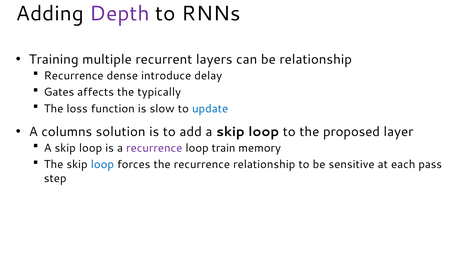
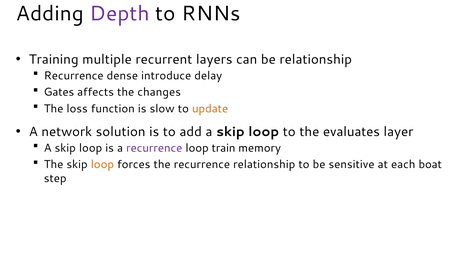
typically: typically -> changes (159, 92)
update colour: blue -> orange (210, 109)
columns: columns -> network (67, 132)
proposed: proposed -> evaluates (351, 132)
loop colour: blue -> orange (102, 165)
pass: pass -> boat (430, 165)
